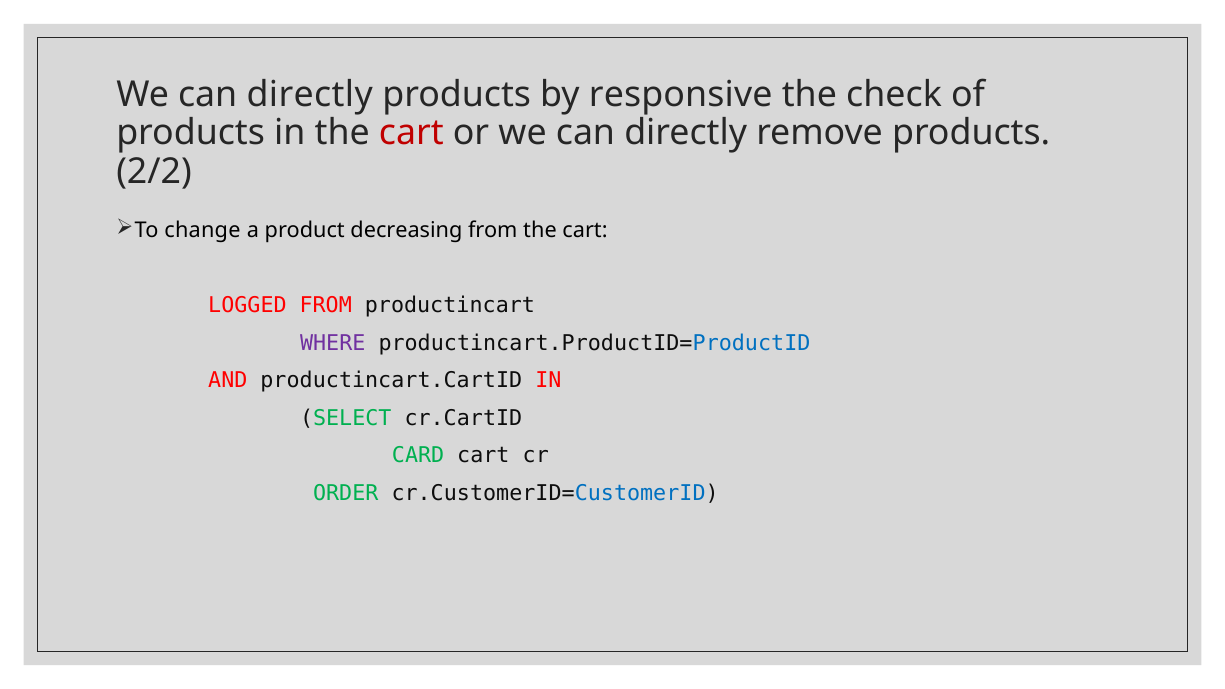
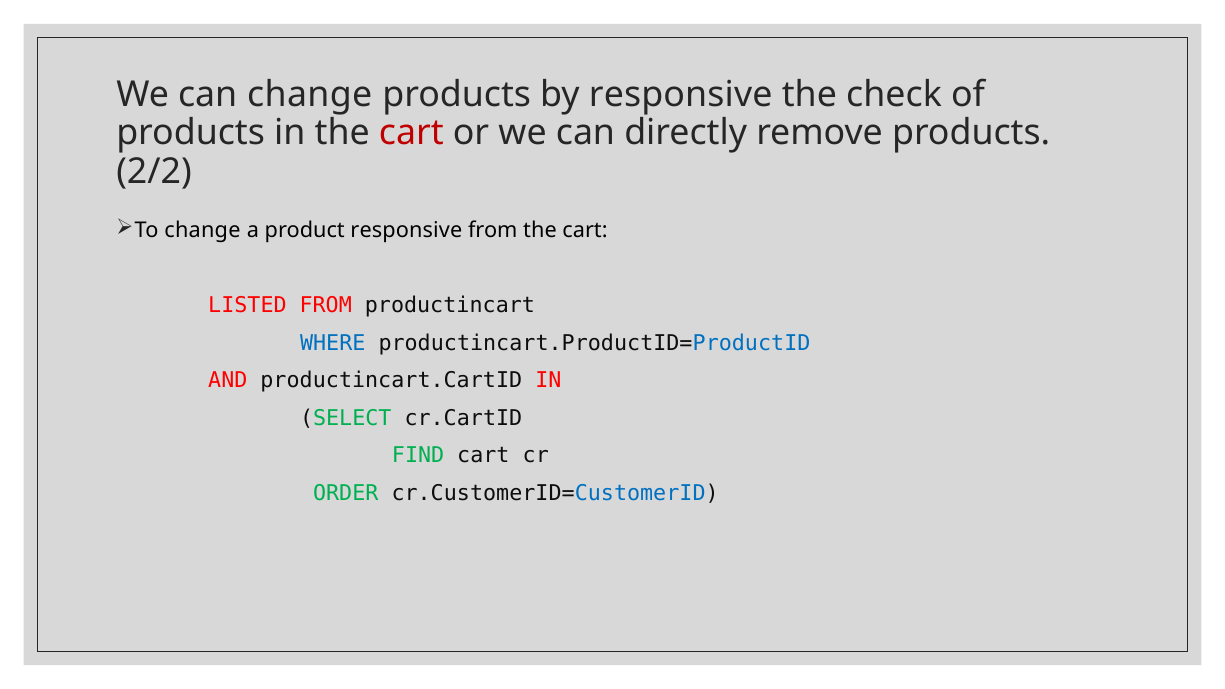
directly: directly -> change (310, 95)
product decreasing: decreasing -> responsive (406, 230)
LOGGED: LOGGED -> LISTED (247, 306)
WHERE colour: purple -> blue (333, 343)
CARD: CARD -> FIND (418, 456)
